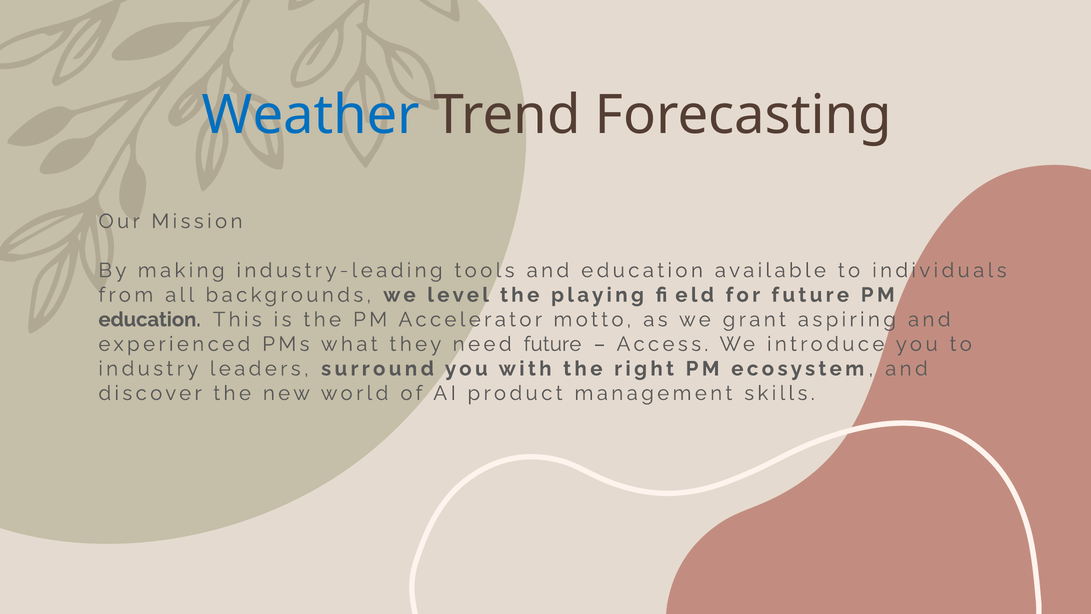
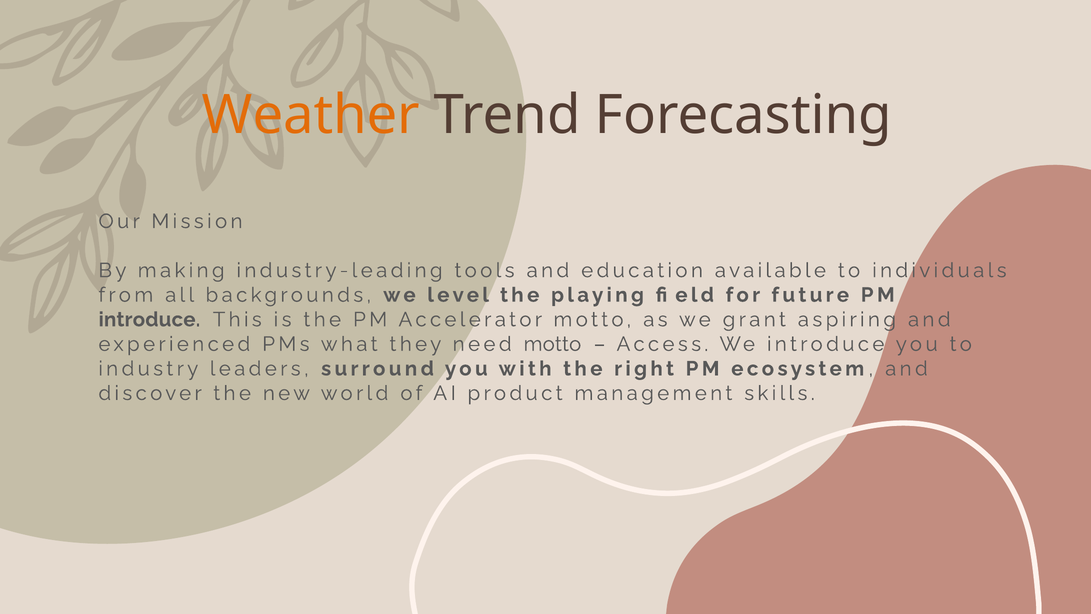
Weather colour: blue -> orange (311, 115)
education: education -> introduce (149, 319)
need future: future -> motto (552, 344)
